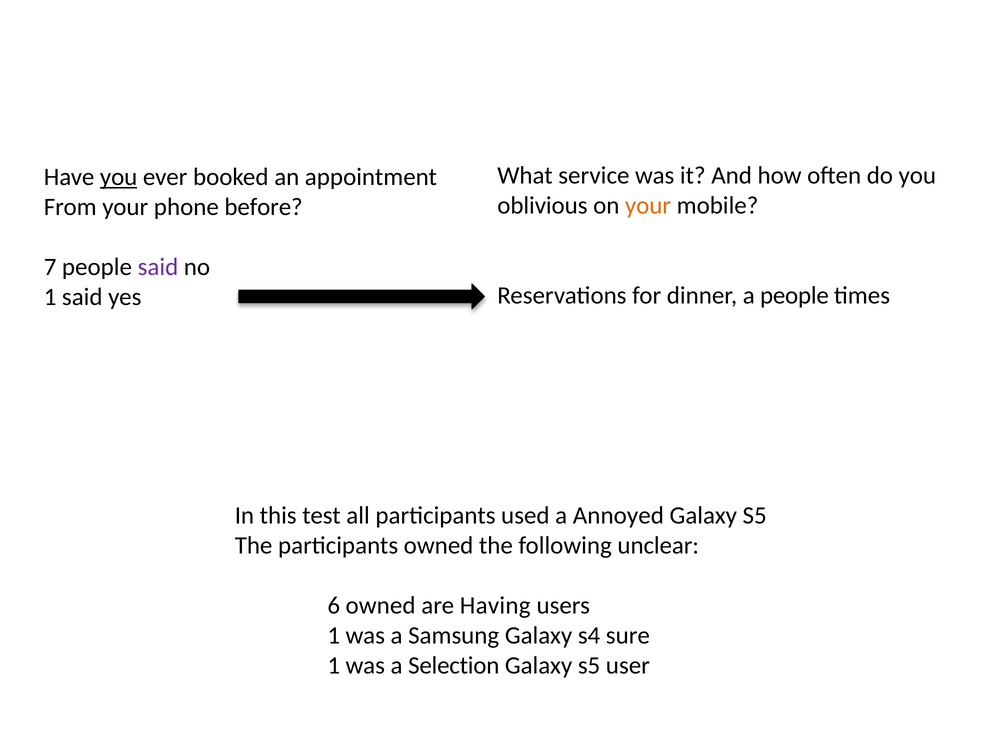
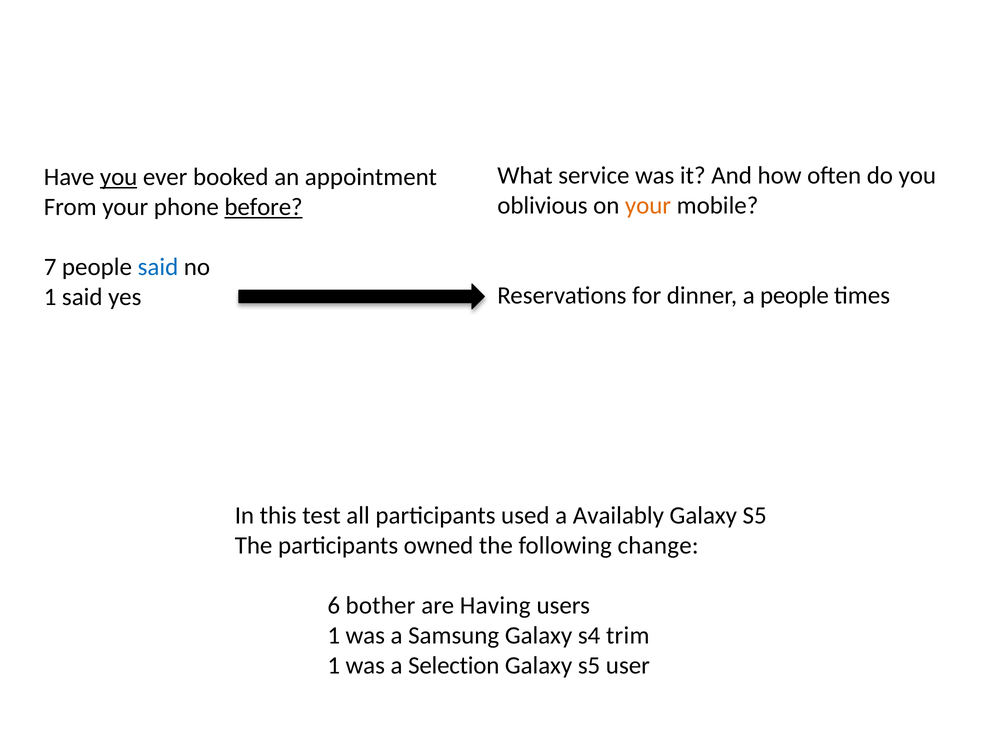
before underline: none -> present (264, 207)
said colour: purple -> blue (158, 267)
Annoyed: Annoyed -> Availably (618, 516)
unclear: unclear -> change (658, 546)
6 owned: owned -> bother (380, 605)
sure: sure -> trim (628, 635)
